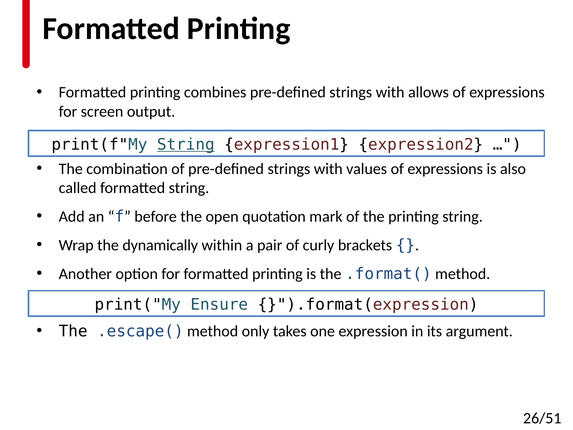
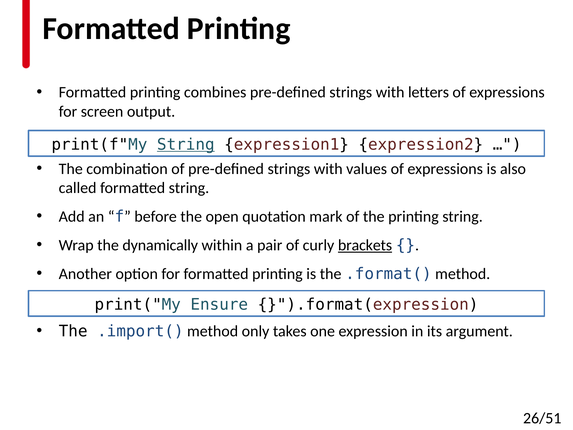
allows: allows -> letters (429, 92)
brackets underline: none -> present (365, 245)
.escape(: .escape( -> .import( (140, 331)
